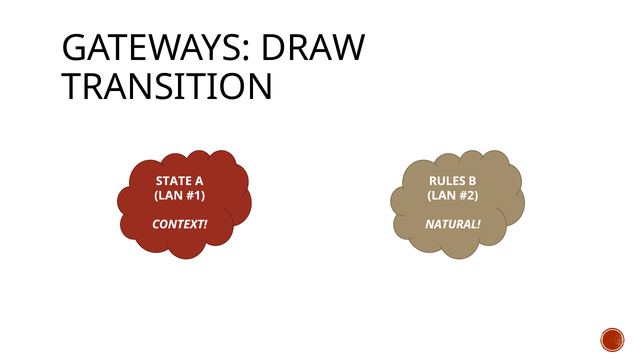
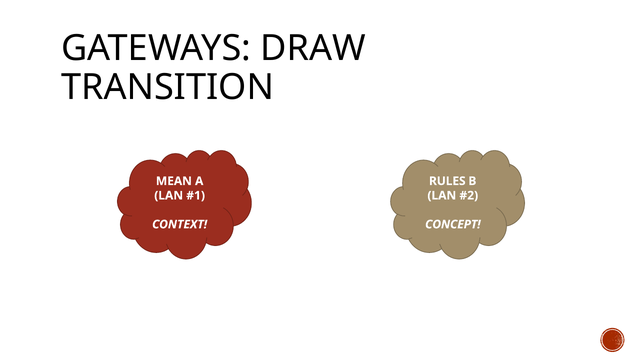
STATE: STATE -> MEAN (174, 181)
NATURAL: NATURAL -> CONCEPT (453, 224)
